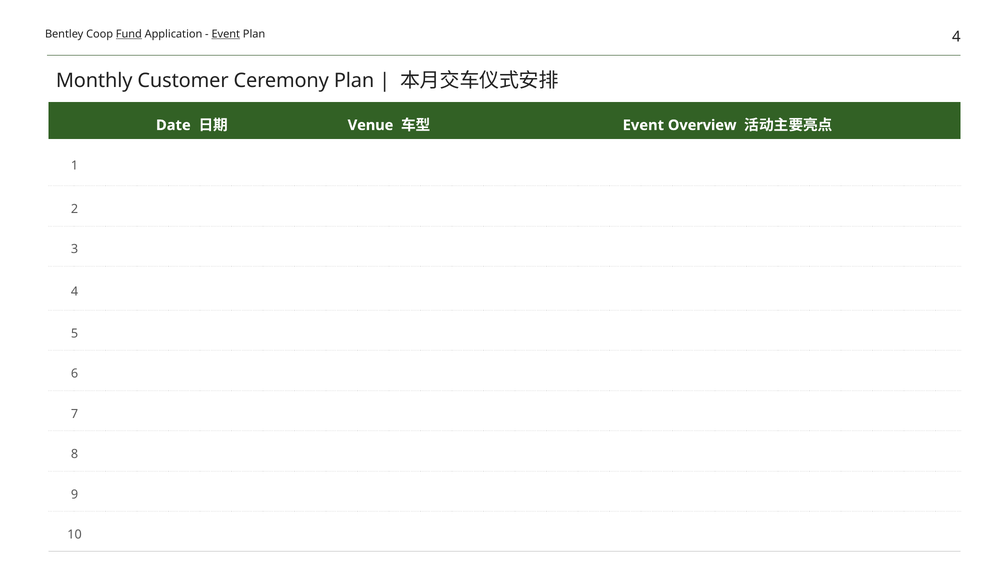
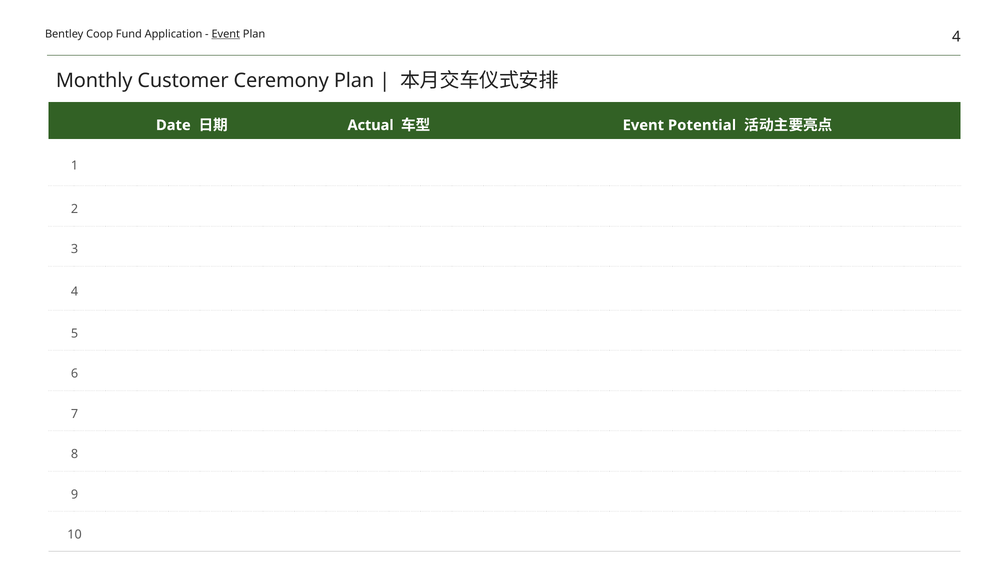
Fund underline: present -> none (129, 34)
Venue: Venue -> Actual (371, 125)
Overview: Overview -> Potential (702, 125)
